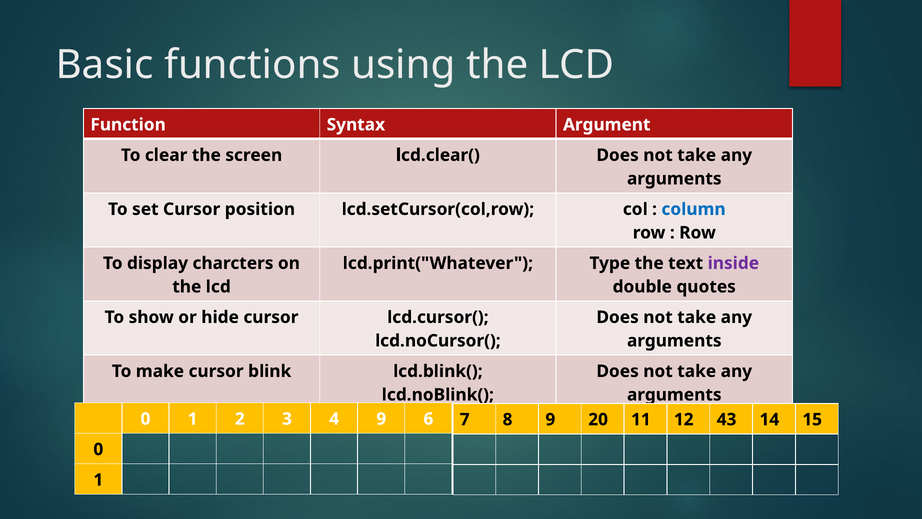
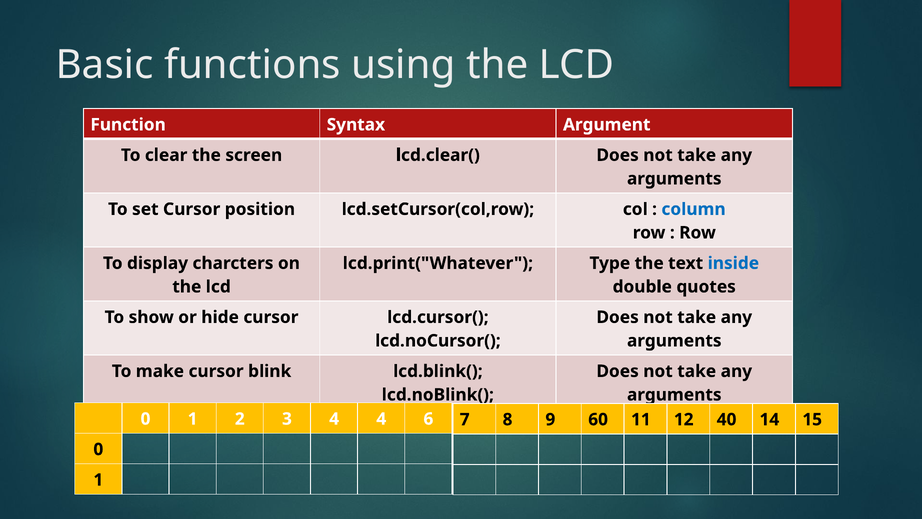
inside colour: purple -> blue (733, 263)
4 9: 9 -> 4 (381, 419)
20: 20 -> 60 (598, 419)
43: 43 -> 40 (727, 419)
